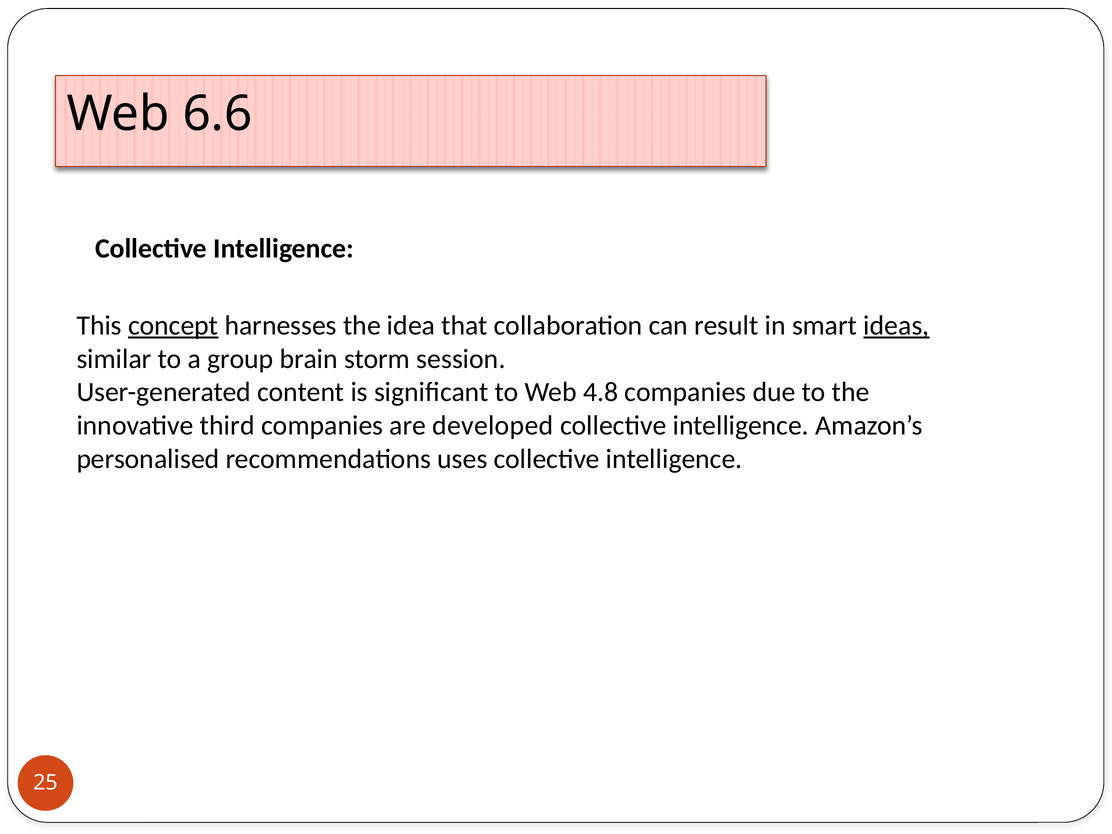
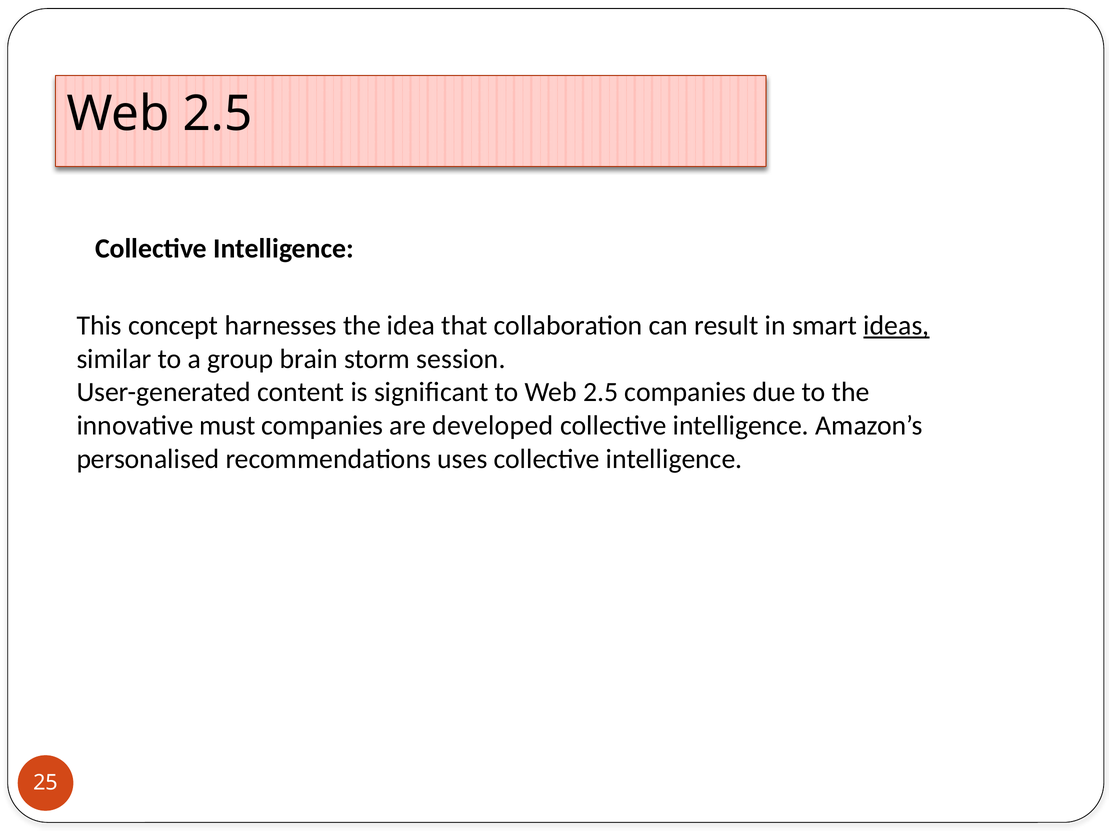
6.6: 6.6 -> 2.5 (217, 114)
concept underline: present -> none (173, 326)
to Web 4.8: 4.8 -> 2.5 (601, 392)
third: third -> must (228, 426)
